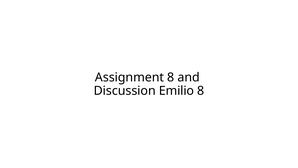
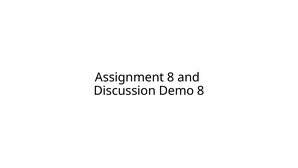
Emilio: Emilio -> Demo (176, 91)
